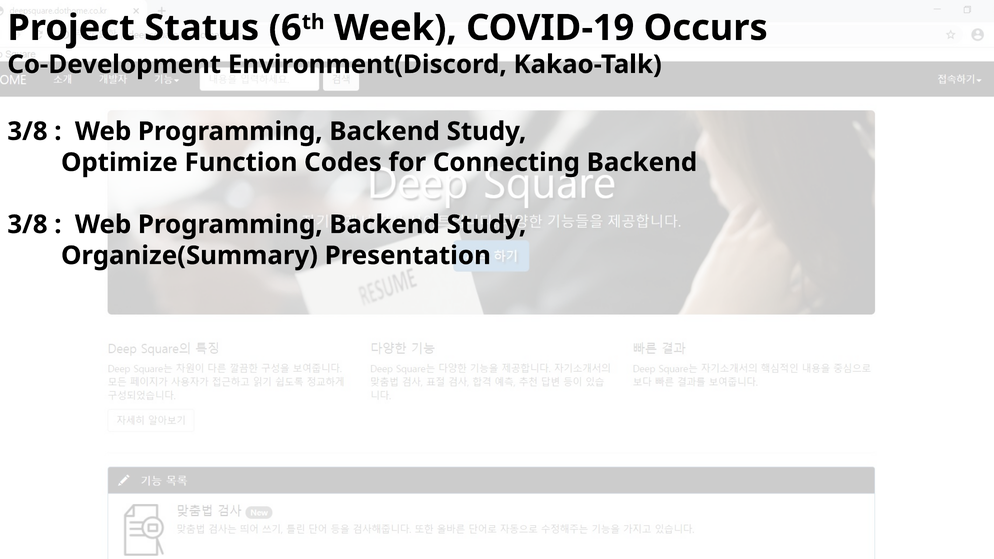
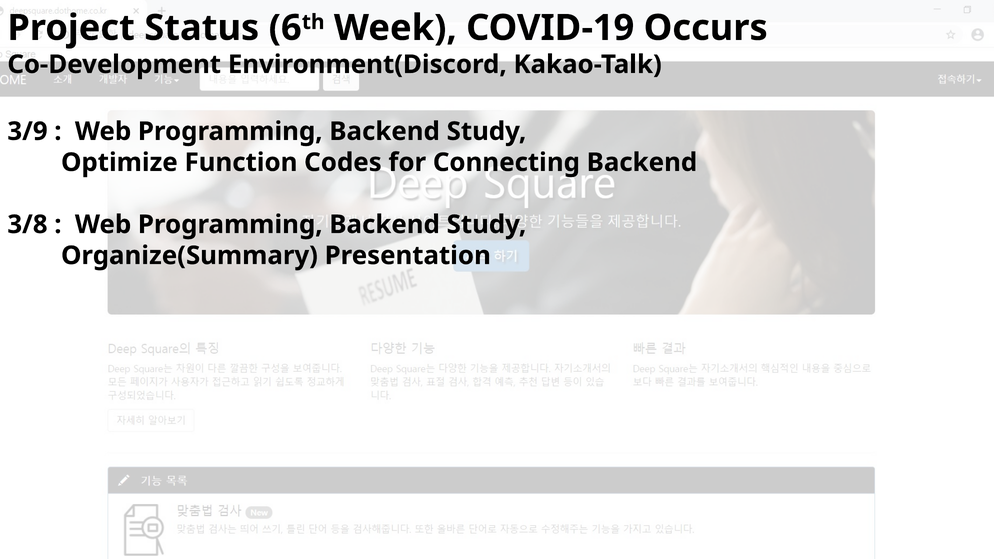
3/8: 3/8 -> 3/9 (27, 131)
